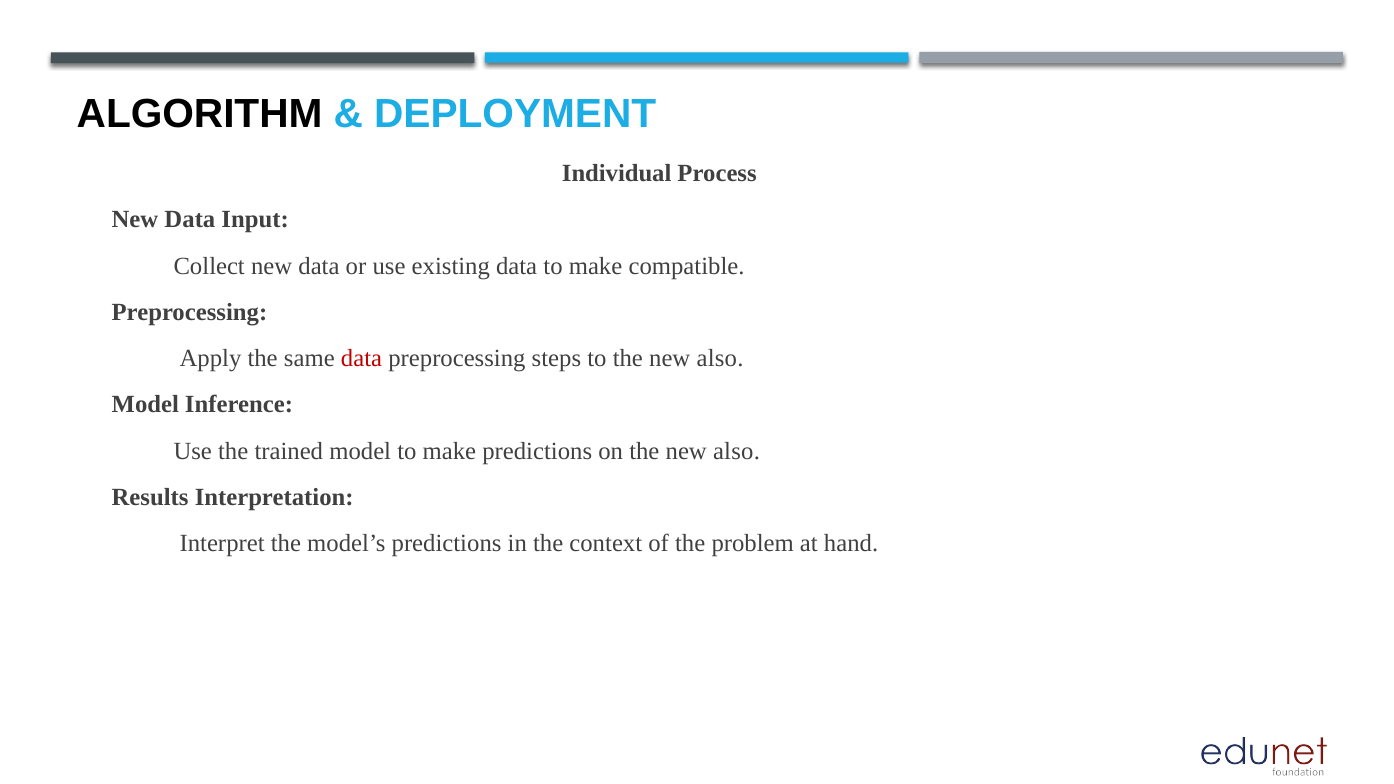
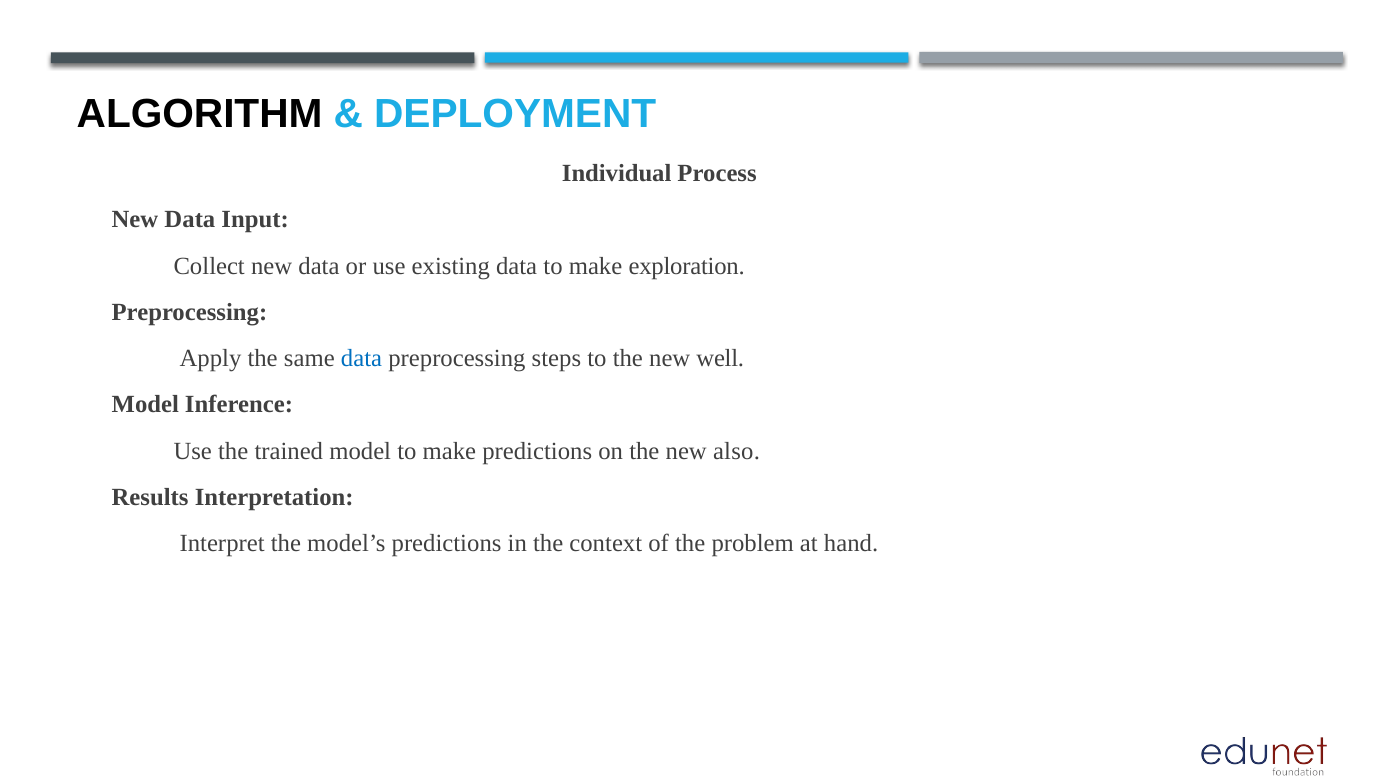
compatible: compatible -> exploration (687, 266)
data colour: red -> blue (362, 359)
to the new also: also -> well (720, 359)
